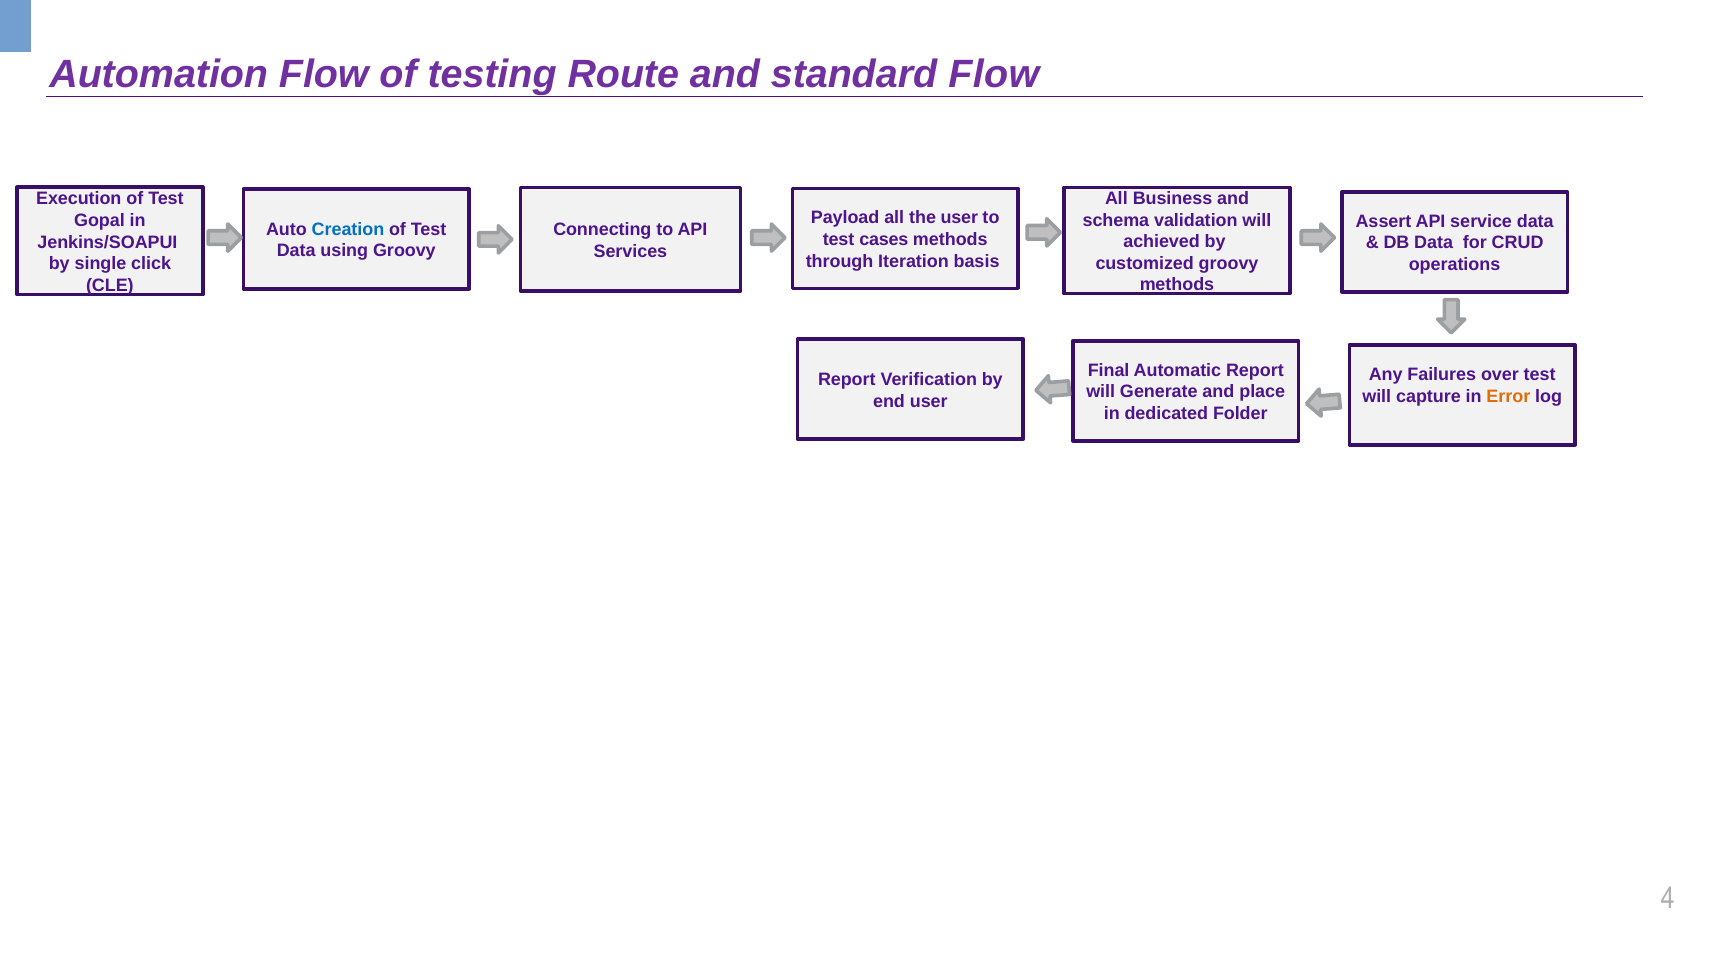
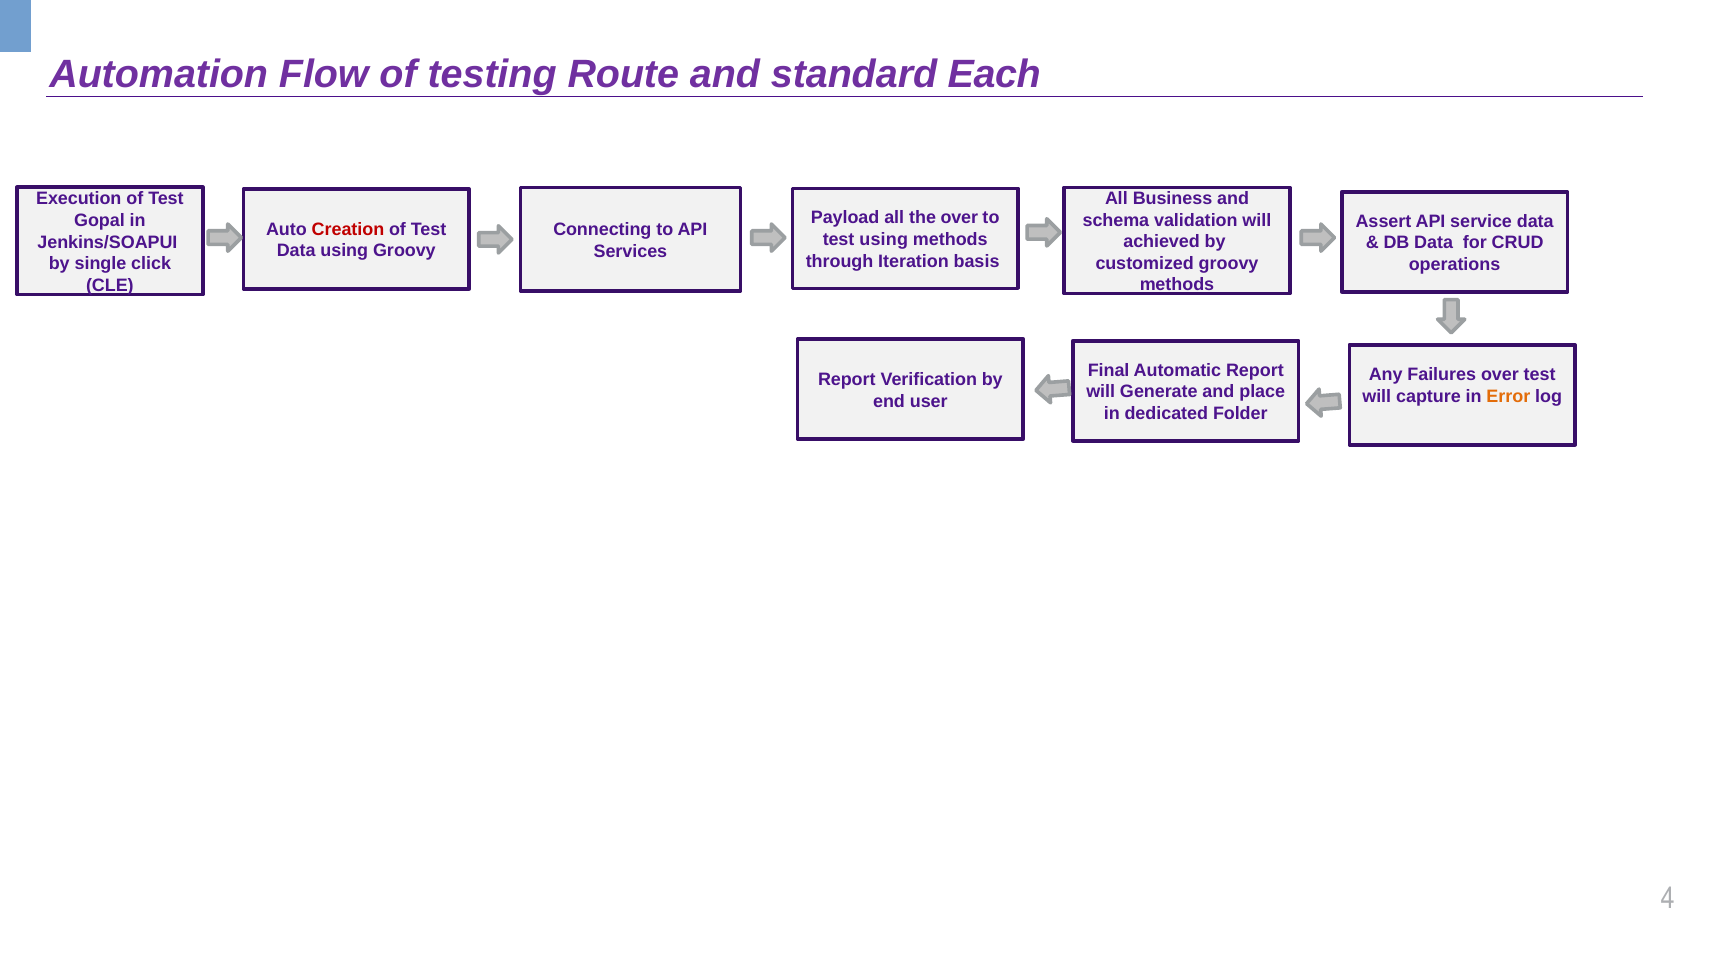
standard Flow: Flow -> Each (994, 74)
the user: user -> over (959, 218)
Creation colour: blue -> red (348, 229)
test cases: cases -> using (884, 240)
